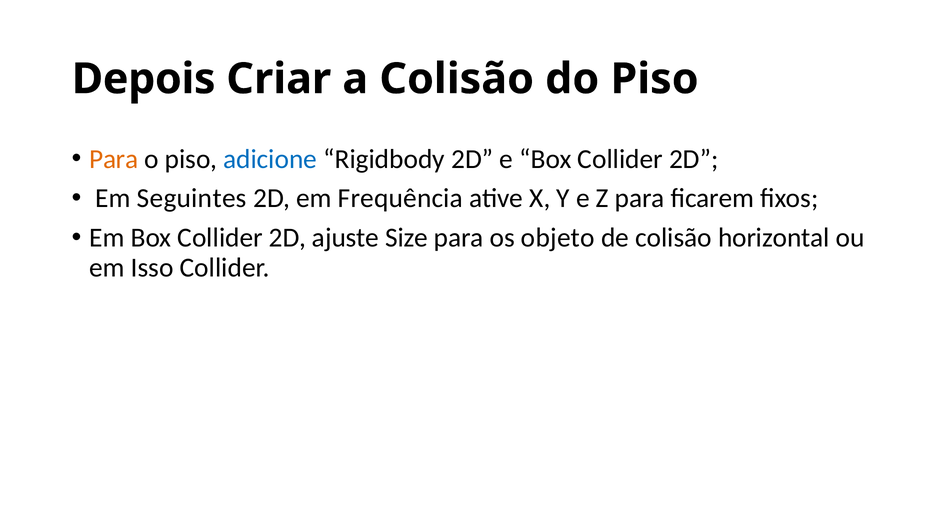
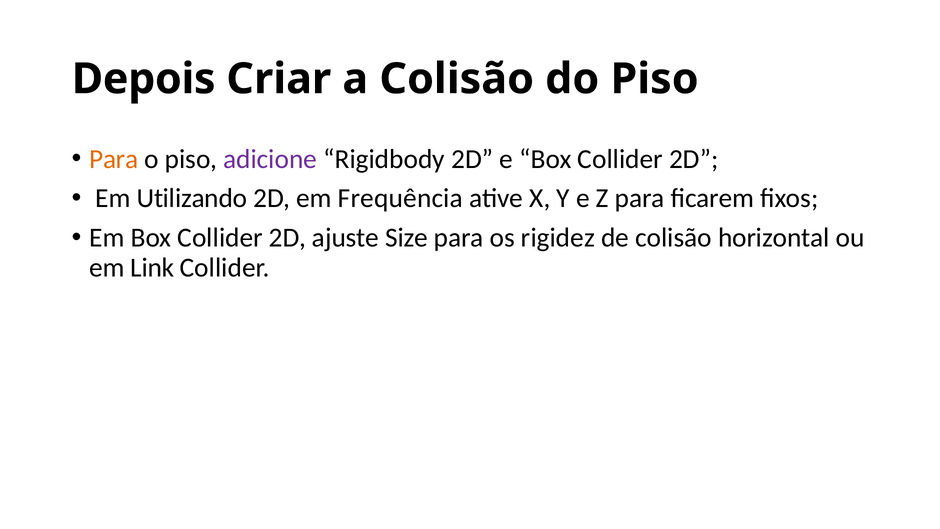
adicione colour: blue -> purple (270, 159)
Seguintes: Seguintes -> Utilizando (192, 198)
objeto: objeto -> rigidez (558, 238)
Isso: Isso -> Link (152, 267)
